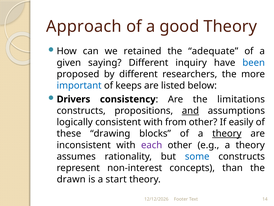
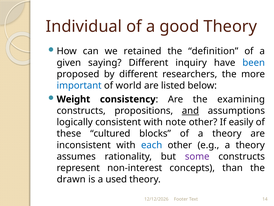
Approach: Approach -> Individual (84, 26)
adequate: adequate -> definition (213, 51)
keeps: keeps -> world (129, 85)
Drivers: Drivers -> Weight (73, 99)
limitations: limitations -> examining (241, 99)
from: from -> note (176, 122)
drawing: drawing -> cultured (110, 133)
theory underline: present -> none (227, 133)
each colour: purple -> blue (152, 145)
some colour: blue -> purple (197, 156)
start: start -> used (116, 179)
